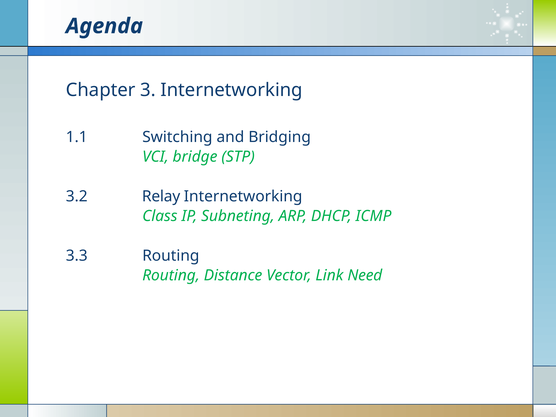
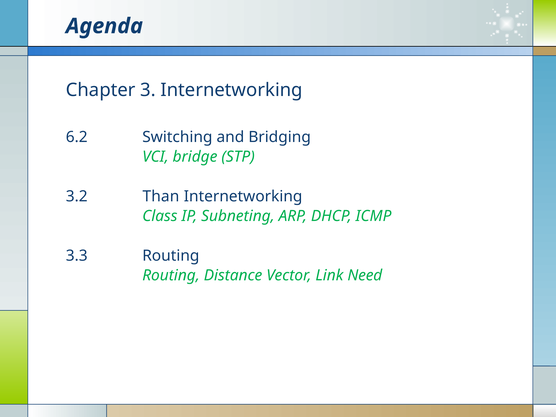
1.1: 1.1 -> 6.2 (77, 137)
Relay: Relay -> Than (161, 196)
